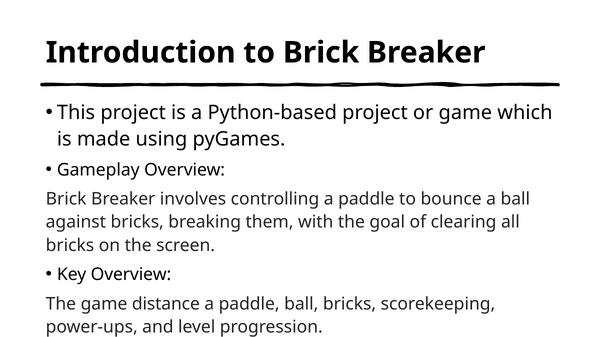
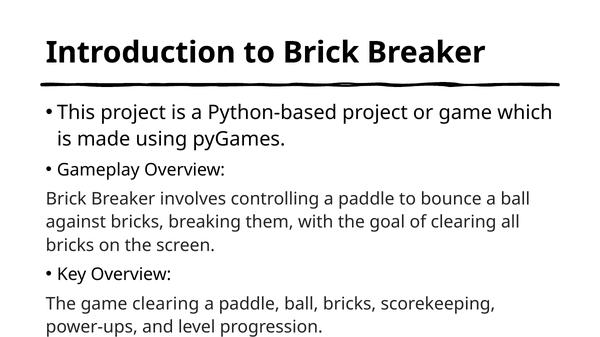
game distance: distance -> clearing (166, 304)
